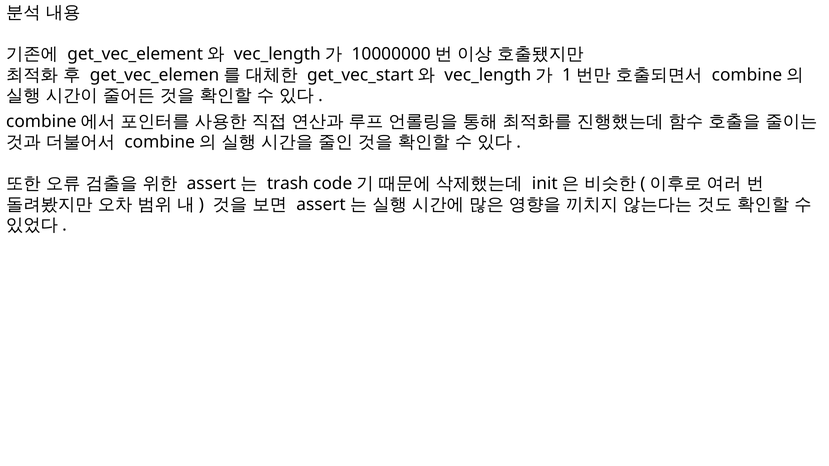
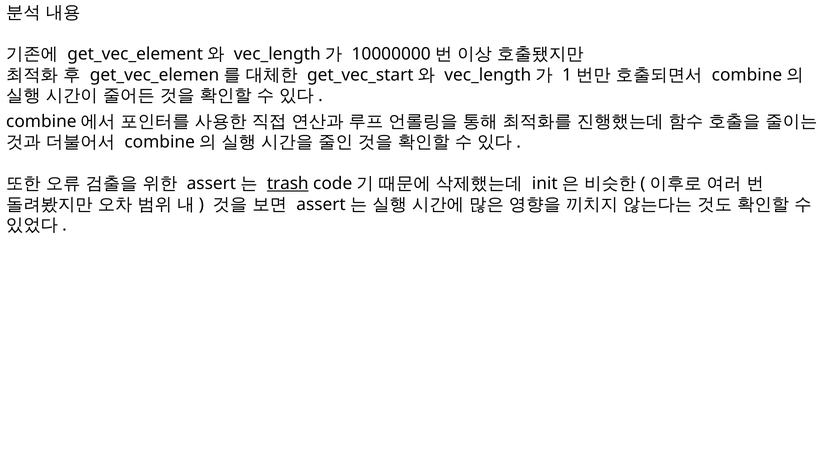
trash underline: none -> present (288, 184)
